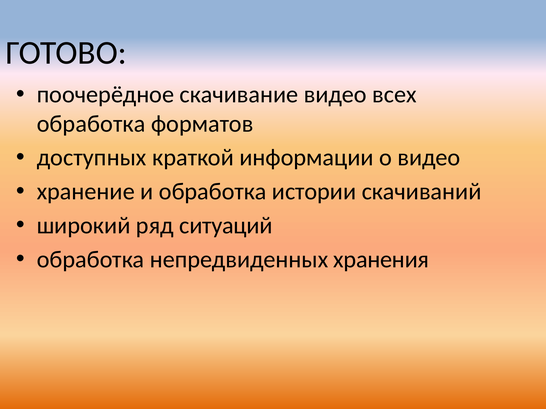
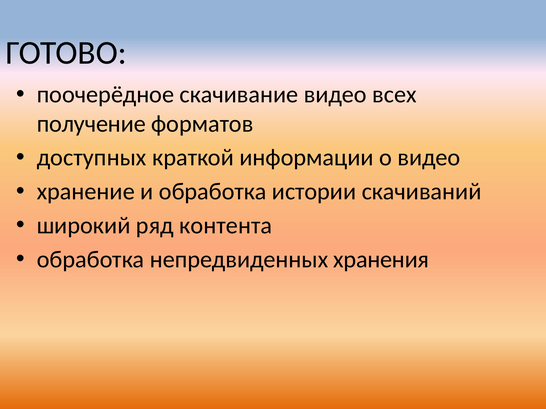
обработка: обработка -> получение (91, 124)
ситуаций: ситуаций -> контента (226, 226)
